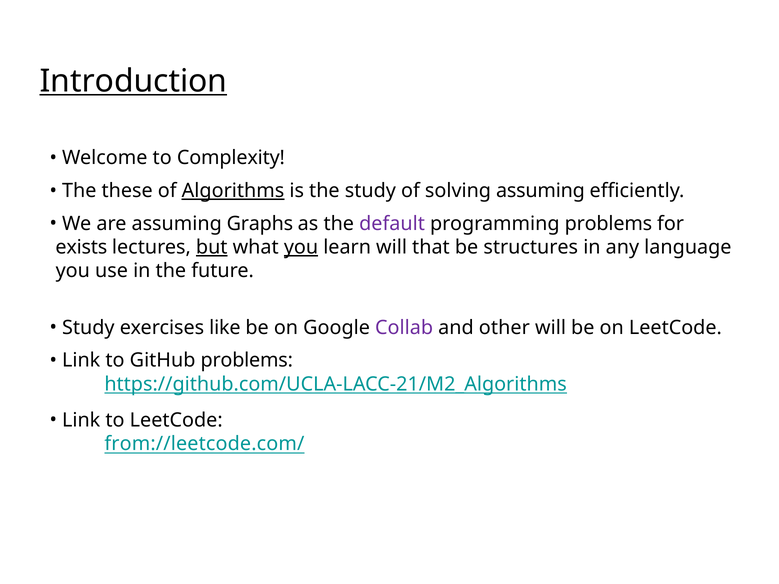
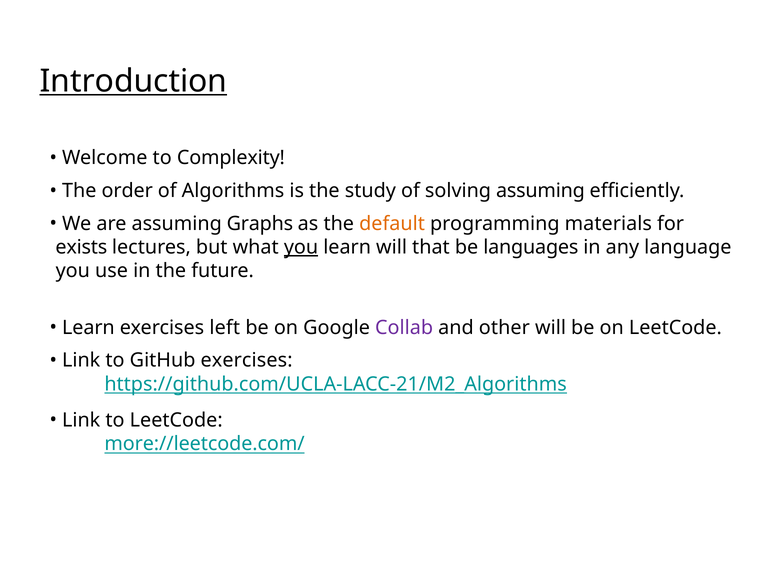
these: these -> order (127, 191)
Algorithms underline: present -> none (233, 191)
default colour: purple -> orange (392, 224)
programming problems: problems -> materials (608, 224)
but underline: present -> none (212, 247)
structures: structures -> languages (531, 247)
Study: Study -> Learn (88, 328)
like: like -> left (225, 328)
GitHub problems: problems -> exercises (247, 360)
from://leetcode.com/: from://leetcode.com/ -> more://leetcode.com/ (205, 444)
